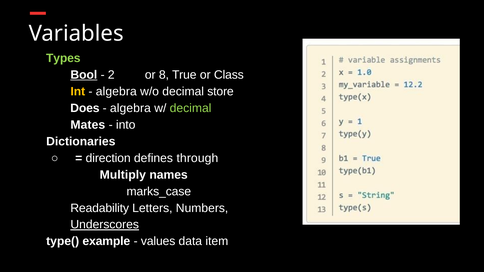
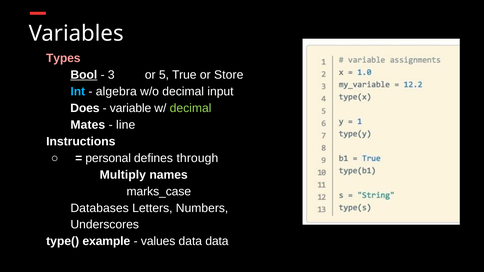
Types colour: light green -> pink (63, 58)
2: 2 -> 3 (111, 75)
8: 8 -> 5 (164, 75)
Class: Class -> Store (229, 75)
Int colour: yellow -> light blue (78, 92)
store: store -> input (220, 92)
algebra: algebra -> variable (131, 108)
into: into -> line (126, 125)
Dictionaries: Dictionaries -> Instructions (81, 142)
direction: direction -> personal (108, 158)
Readability: Readability -> Databases (100, 208)
Underscores underline: present -> none (105, 225)
data item: item -> data (217, 242)
